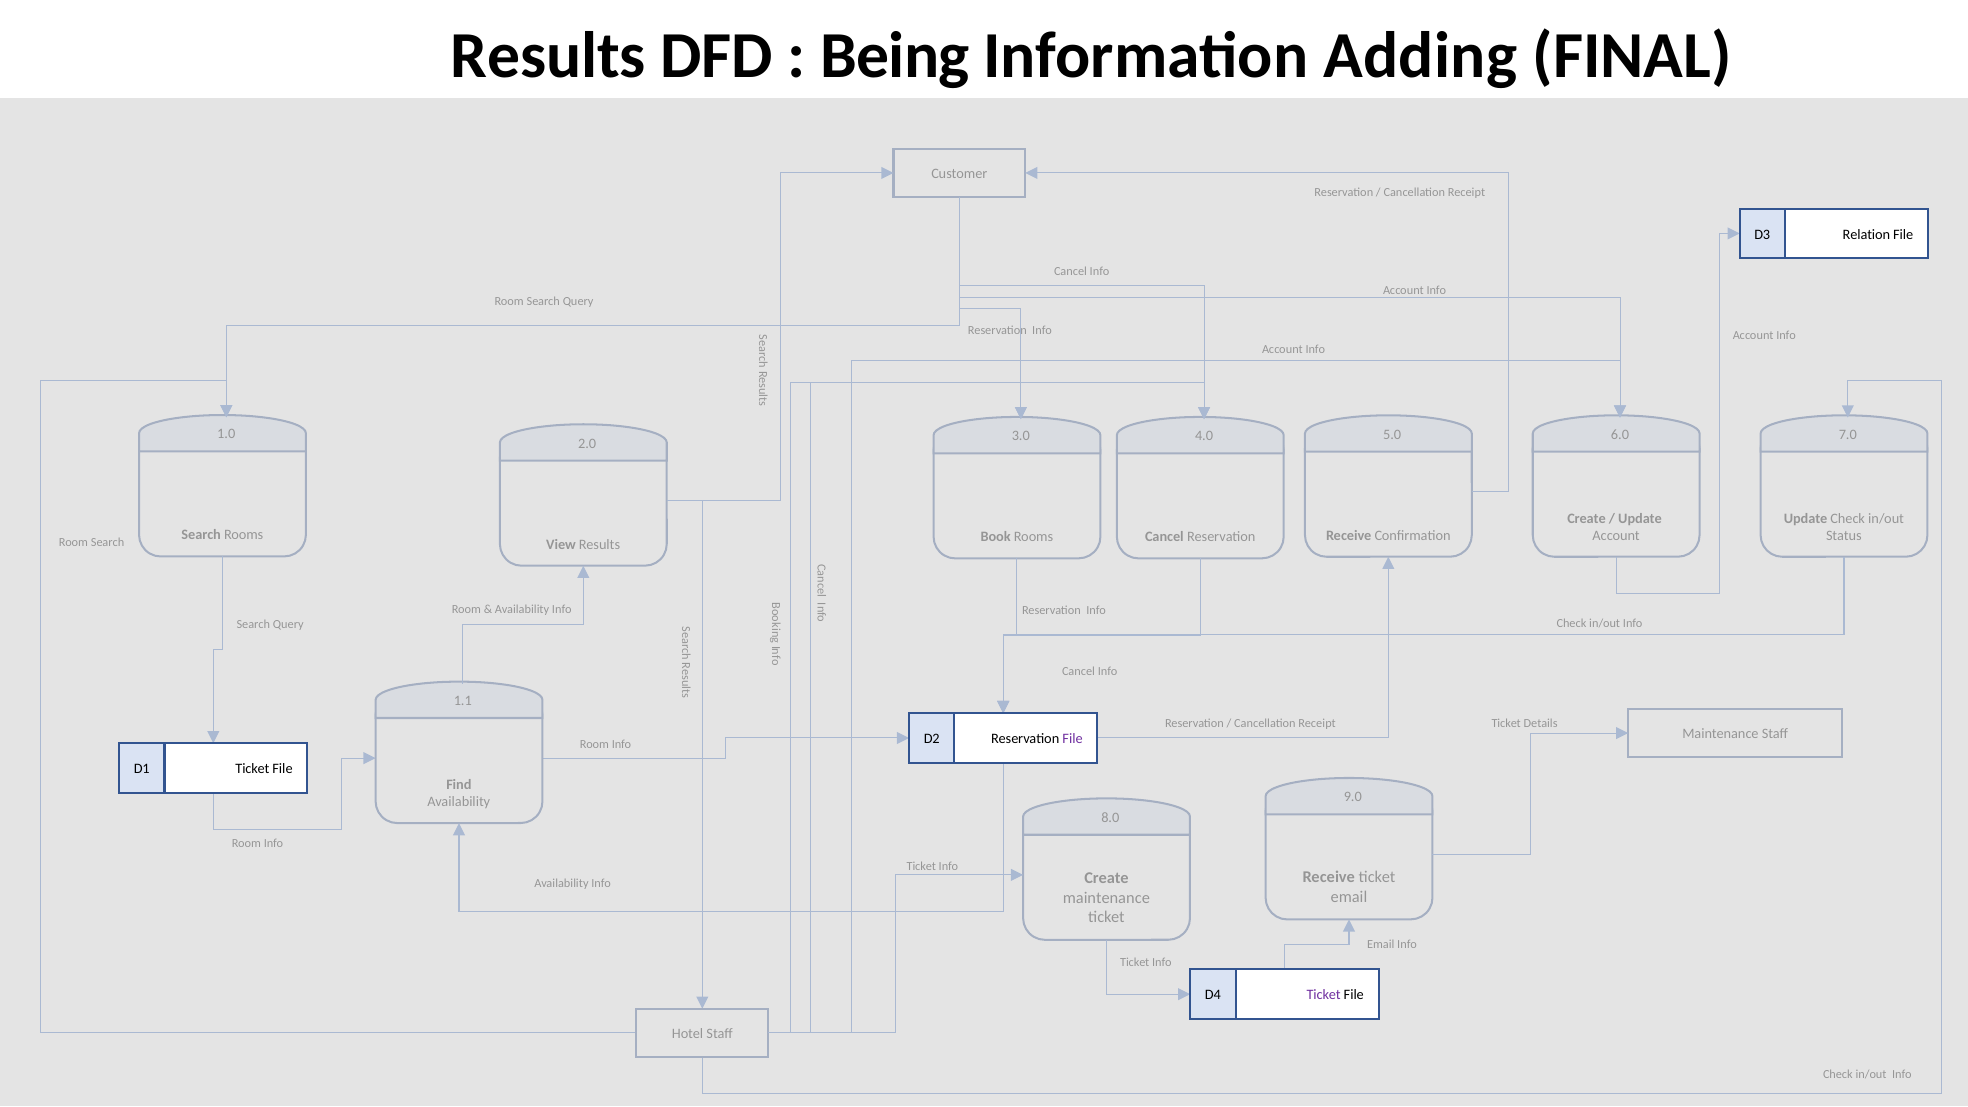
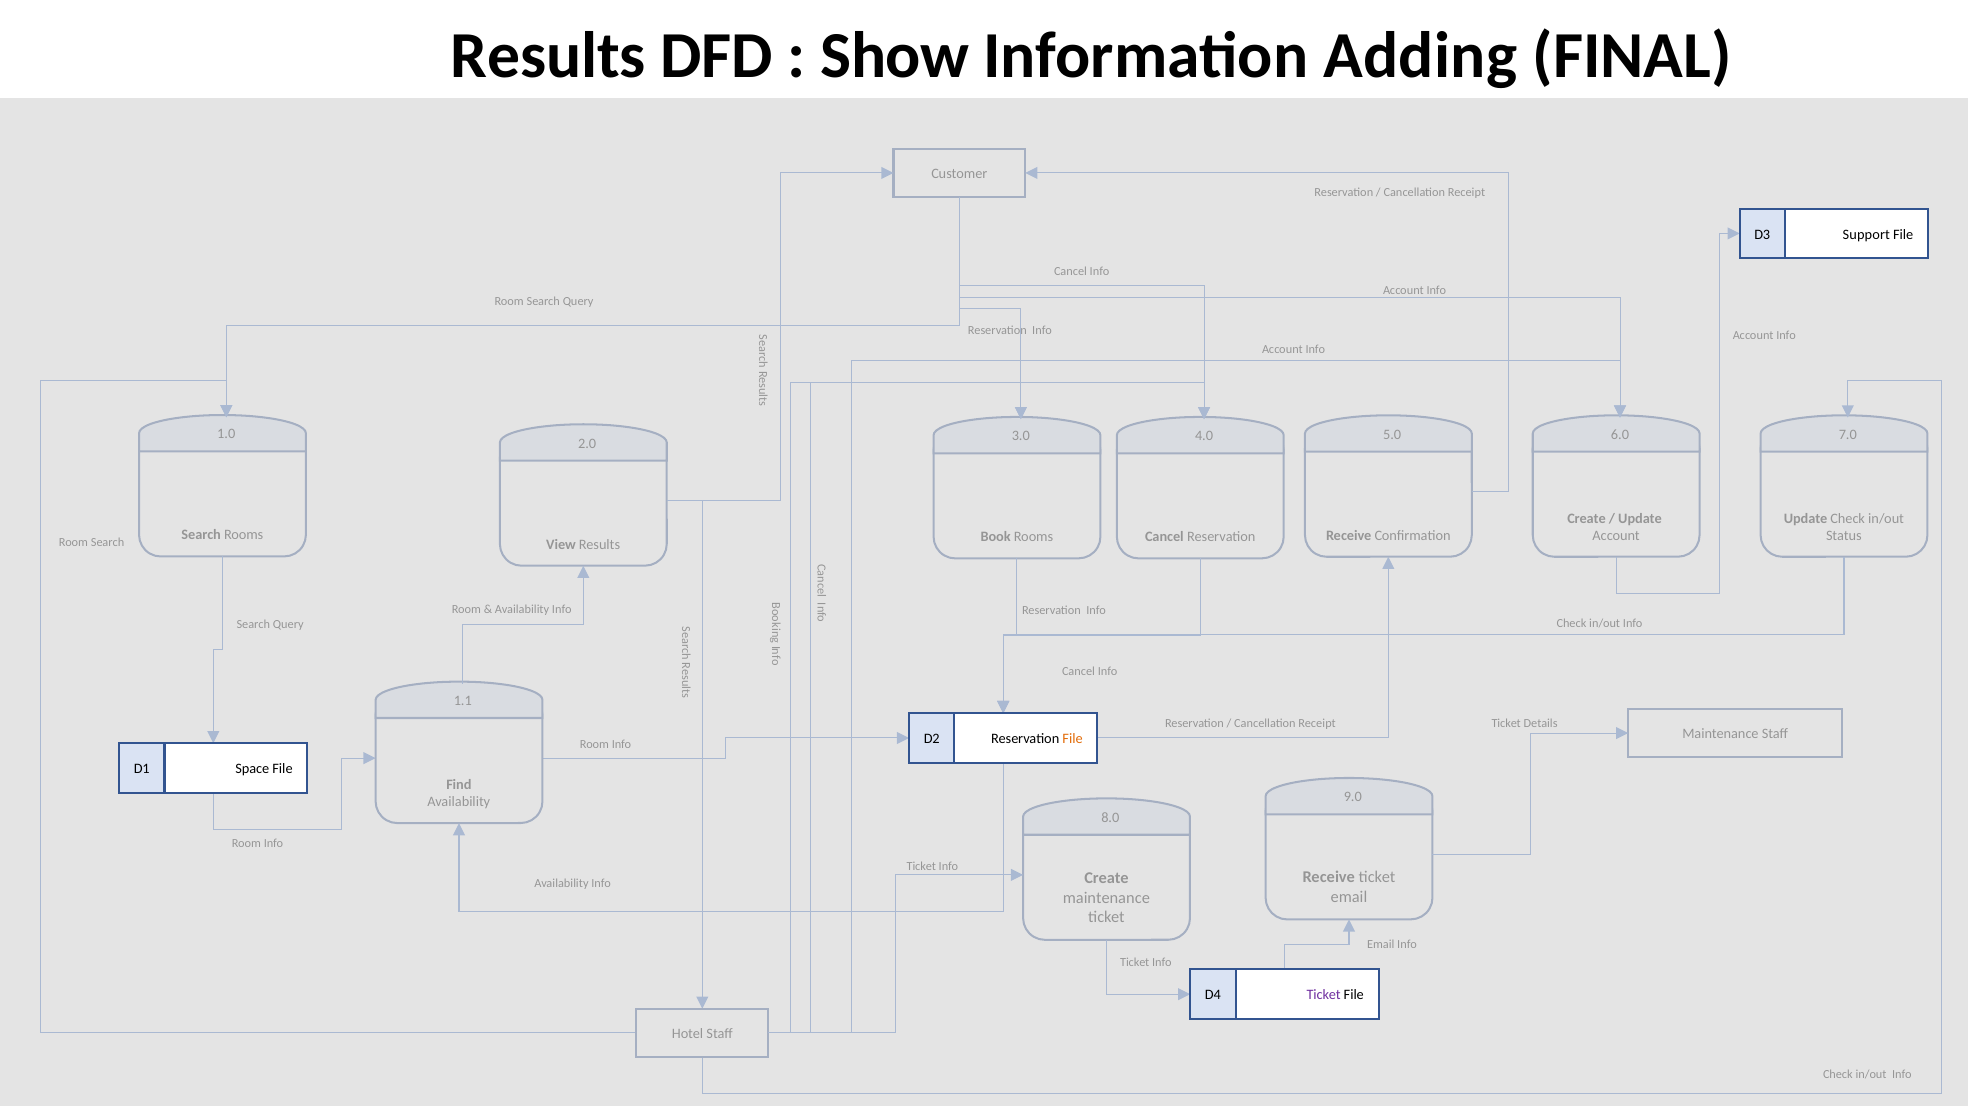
Being: Being -> Show (895, 56)
Relation: Relation -> Support (1866, 234)
File colour: purple -> orange (1073, 739)
Ticket: Ticket -> Space (252, 769)
